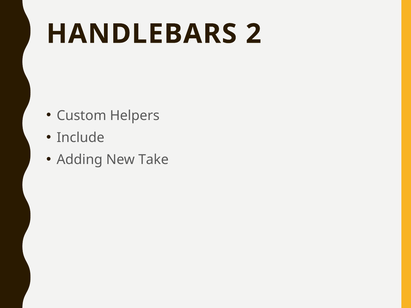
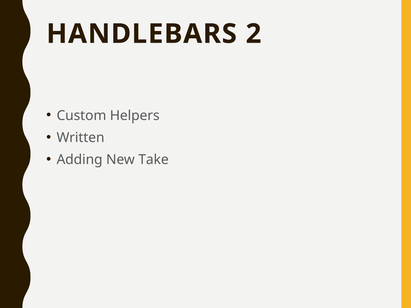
Include: Include -> Written (81, 138)
